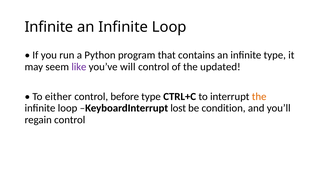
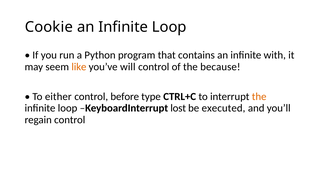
Infinite: Infinite -> Cookie (49, 27)
infinite type: type -> with (275, 55)
like colour: purple -> orange (79, 67)
updated: updated -> because (220, 67)
condition: condition -> executed (223, 109)
